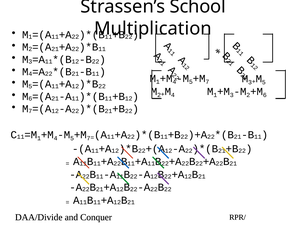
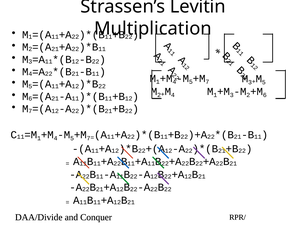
School: School -> Levitin (198, 6)
